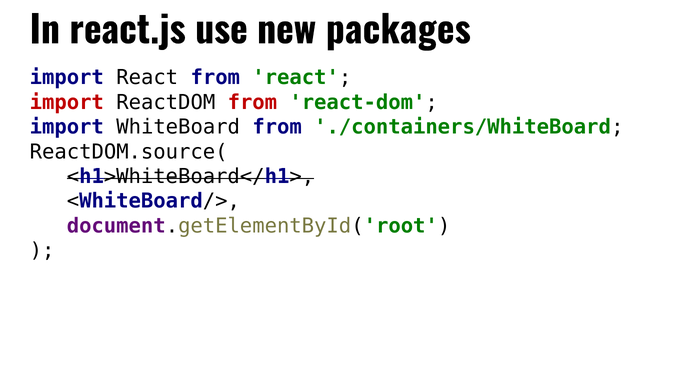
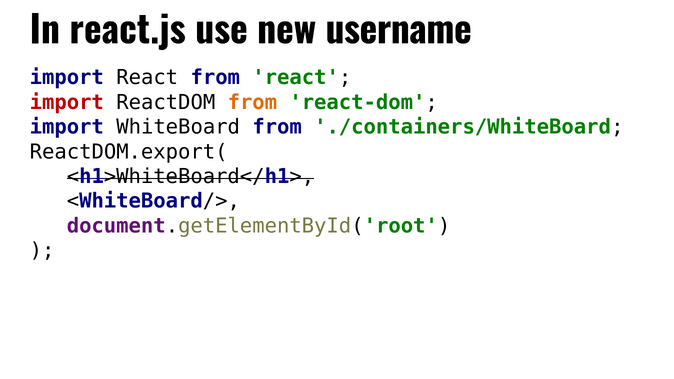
packages: packages -> username (399, 31)
from colour: red -> orange (252, 102)
ReactDOM.source(: ReactDOM.source( -> ReactDOM.export( (129, 152)
